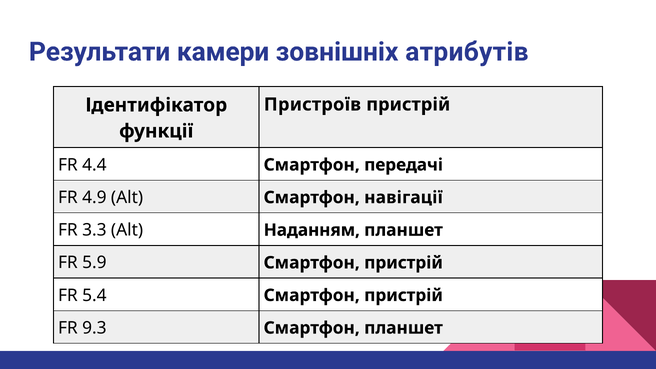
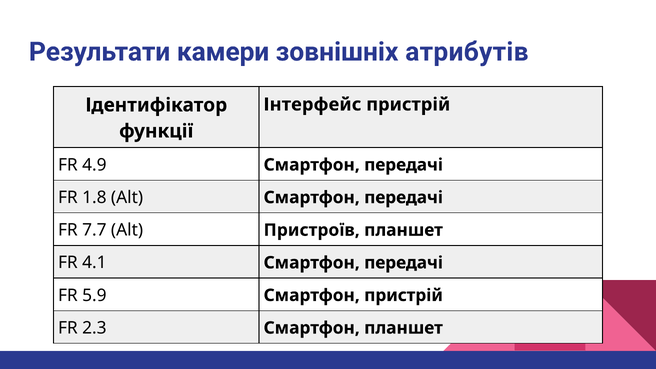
Пристроїв: Пристроїв -> Інтерфейс (312, 104)
4.4: 4.4 -> 4.9 (94, 165)
4.9: 4.9 -> 1.8 (94, 197)
Alt Смартфон навігації: навігації -> передачі (404, 197)
3.3: 3.3 -> 7.7 (94, 230)
Наданням: Наданням -> Пристроїв (312, 230)
5.9: 5.9 -> 4.1 (94, 263)
пристрій: пристрій -> передачі (404, 263)
5.4: 5.4 -> 5.9 (94, 295)
9.3: 9.3 -> 2.3 (94, 328)
